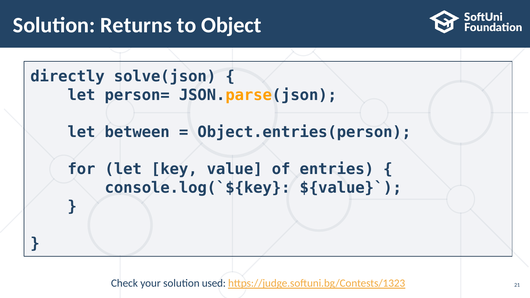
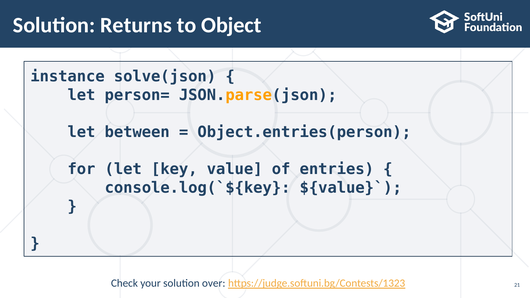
directly: directly -> instance (68, 76)
used: used -> over (214, 283)
